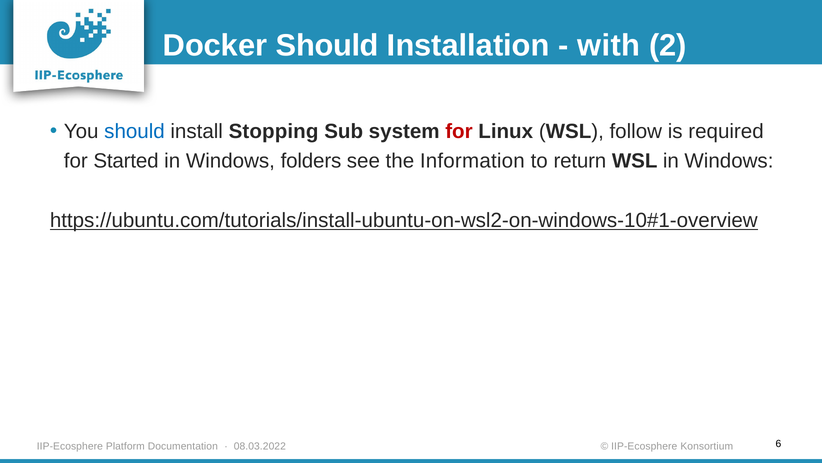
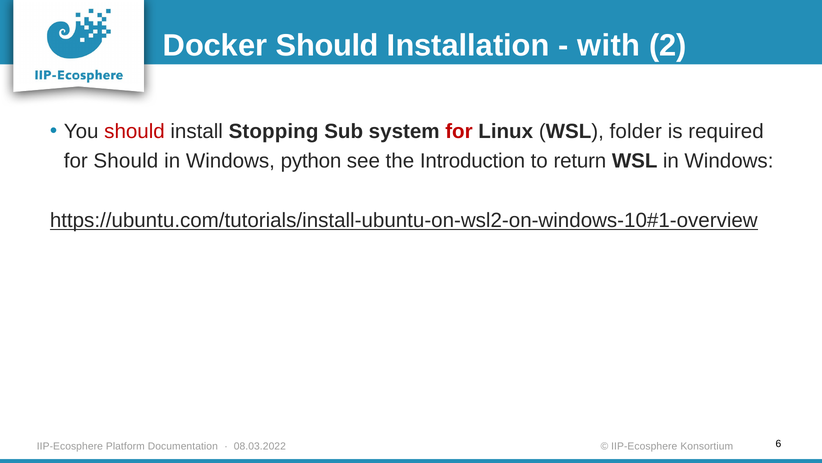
should colour: blue -> red (134, 131)
follow: follow -> folder (636, 131)
for Started: Started -> Should (126, 161)
folders: folders -> python (311, 161)
Information: Information -> Introduction (473, 161)
